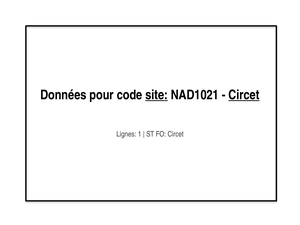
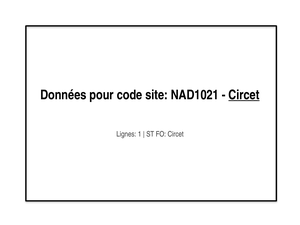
site underline: present -> none (157, 95)
